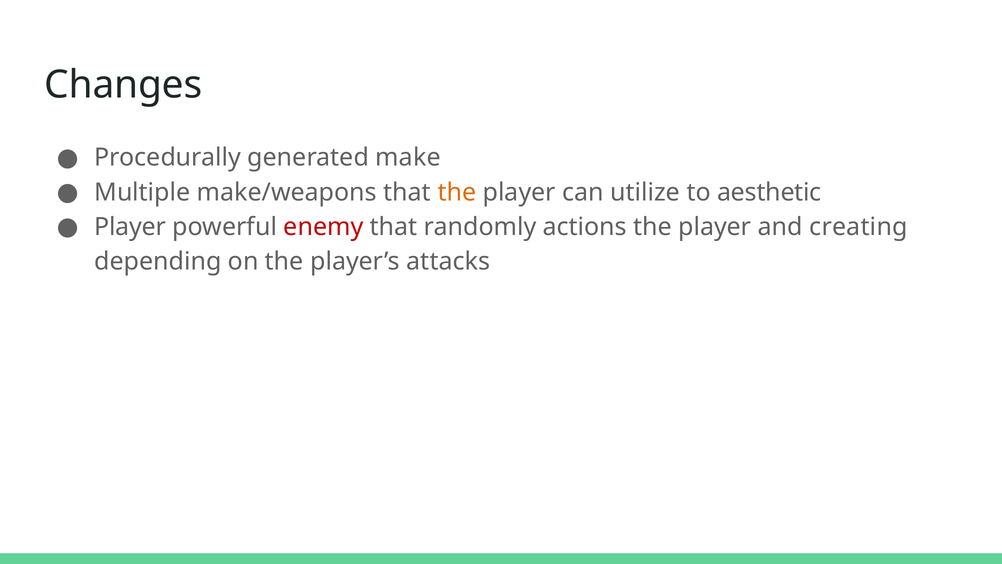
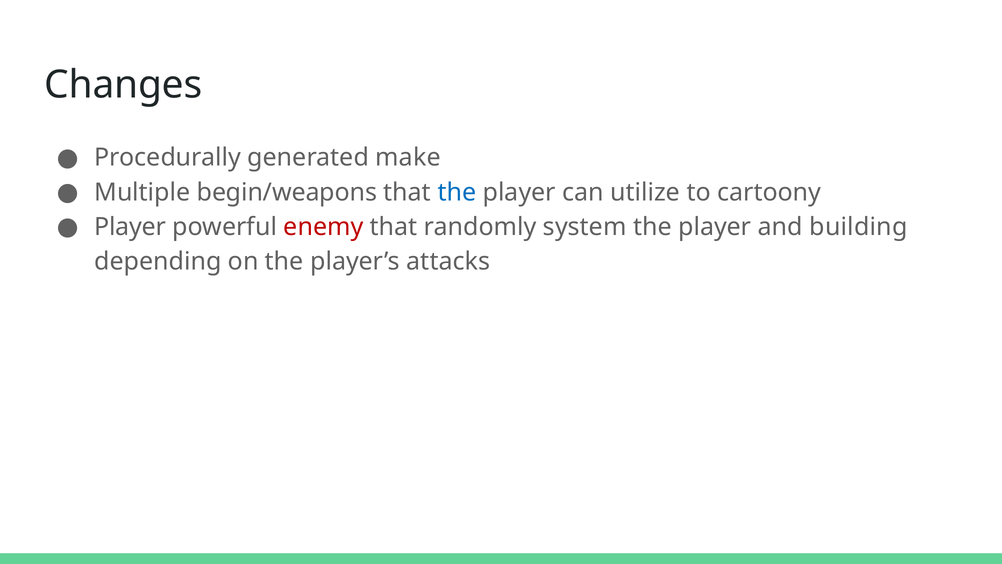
make/weapons: make/weapons -> begin/weapons (287, 192)
the colour: orange -> blue (457, 192)
aesthetic: aesthetic -> cartoony (769, 192)
actions: actions -> system (585, 227)
creating: creating -> building (858, 227)
